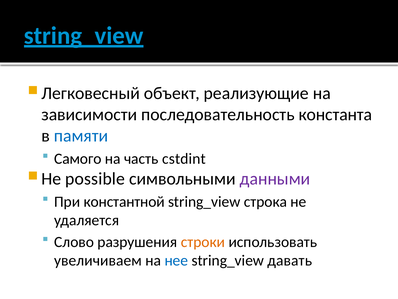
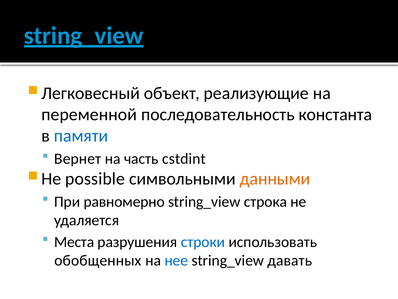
зависимости: зависимости -> переменной (89, 114)
Самого: Самого -> Вернет (78, 158)
данными colour: purple -> orange (275, 178)
константной: константной -> равномерно (124, 201)
Слово: Слово -> Места (74, 241)
строки colour: orange -> blue (203, 241)
увеличиваем: увеличиваем -> обобщенных (98, 260)
